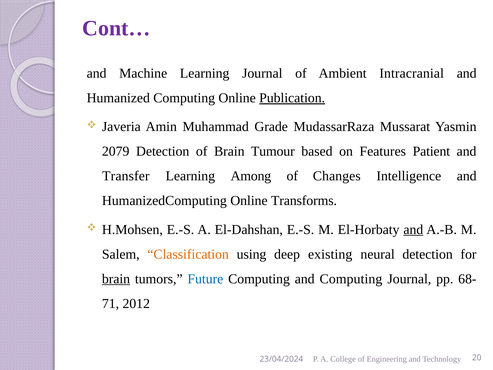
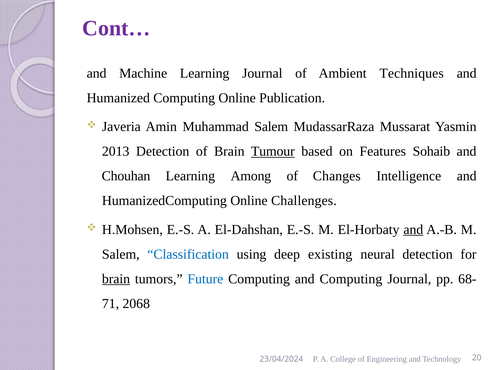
Intracranial: Intracranial -> Techniques (412, 73)
Publication underline: present -> none (292, 98)
Muhammad Grade: Grade -> Salem (271, 127)
2079: 2079 -> 2013 (116, 151)
Tumour underline: none -> present (273, 151)
Patient: Patient -> Sohaib (431, 151)
Transfer: Transfer -> Chouhan (126, 176)
Transforms: Transforms -> Challenges (304, 201)
Classification colour: orange -> blue (188, 254)
2012: 2012 -> 2068 (136, 303)
